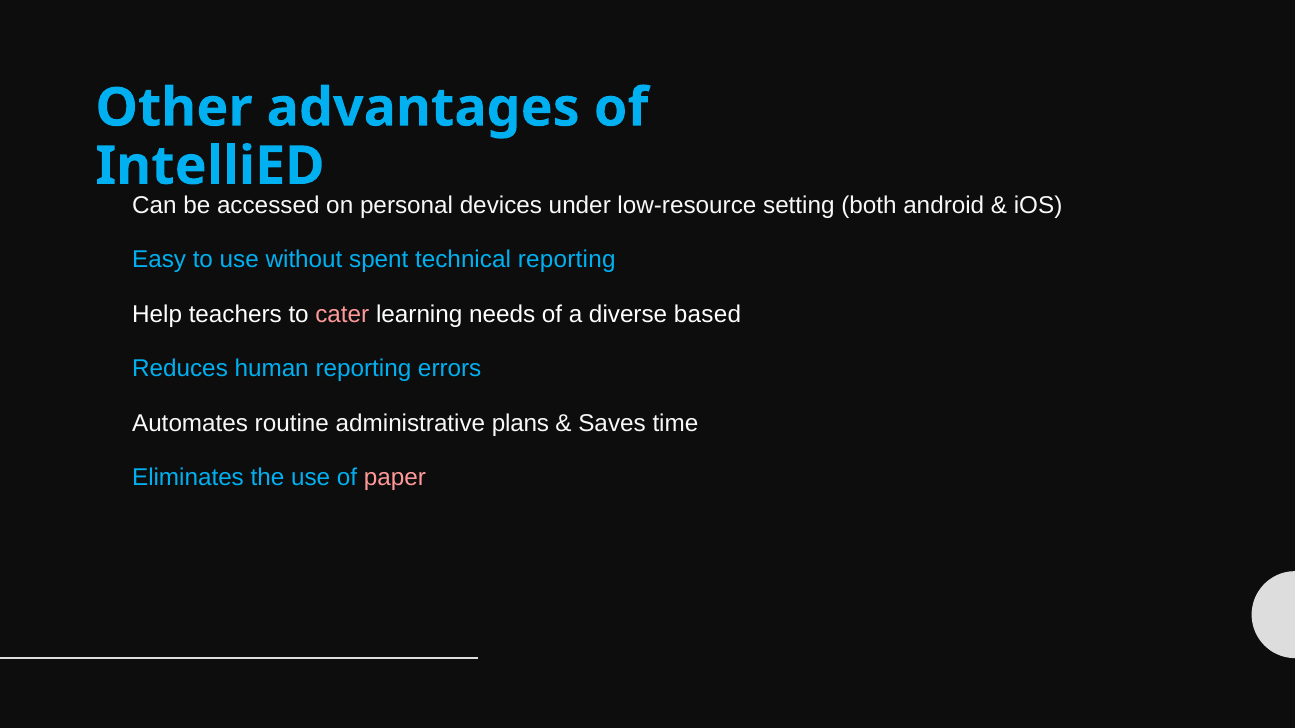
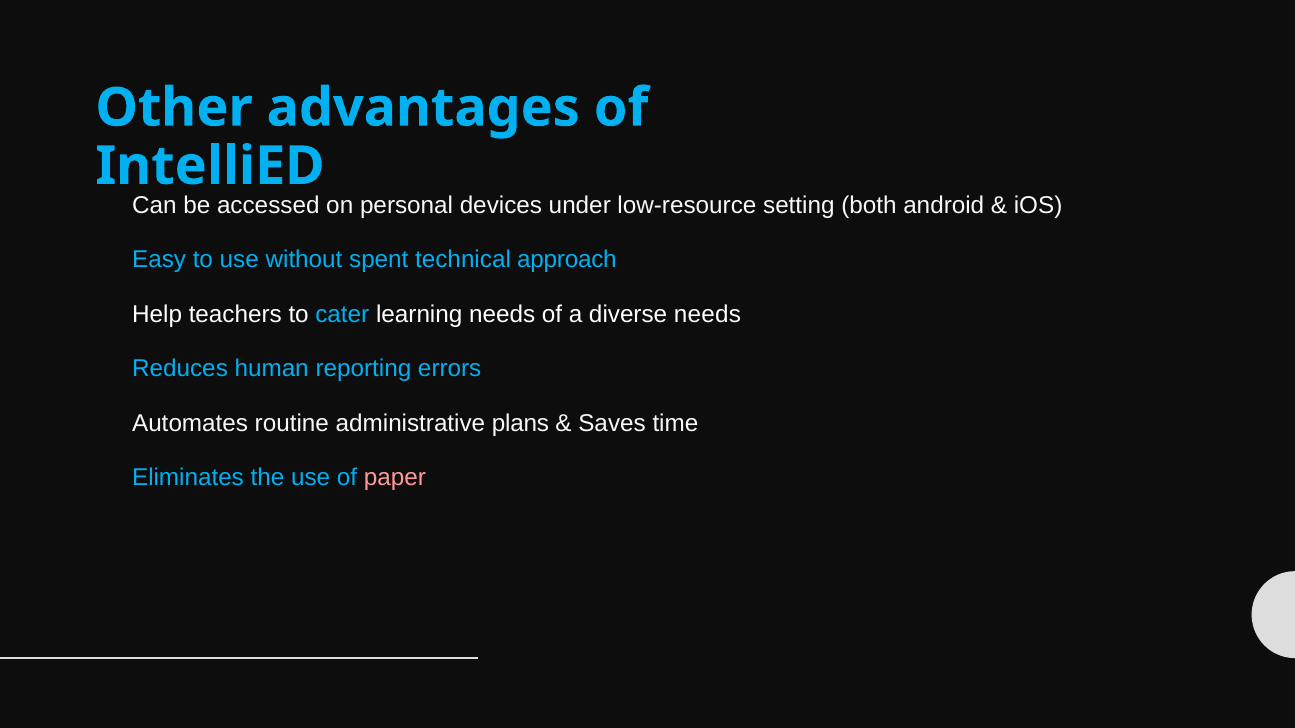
technical reporting: reporting -> approach (567, 260)
cater colour: pink -> light blue (342, 315)
diverse based: based -> needs (708, 315)
